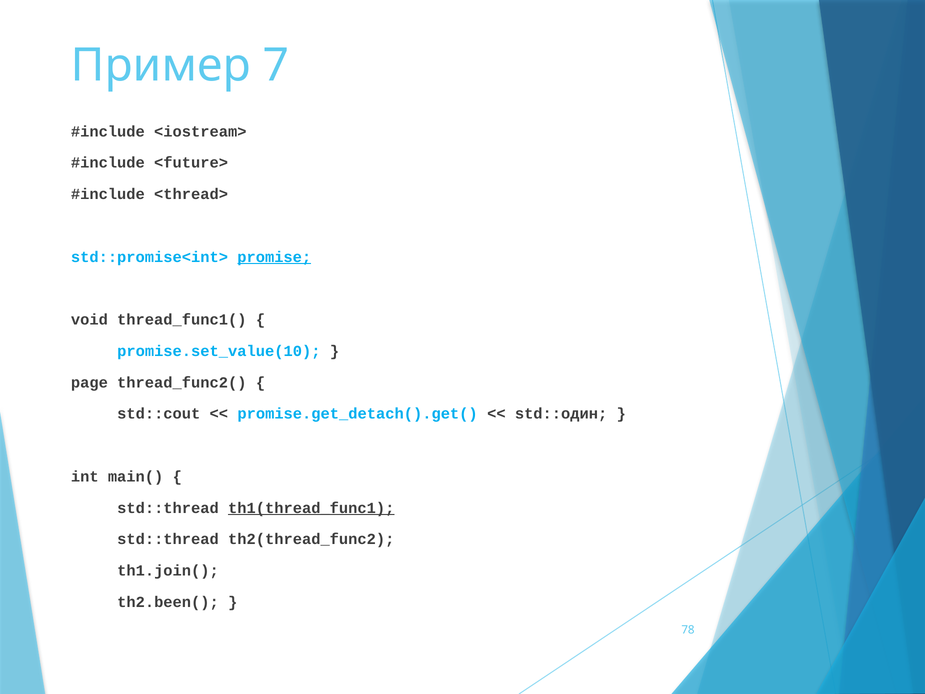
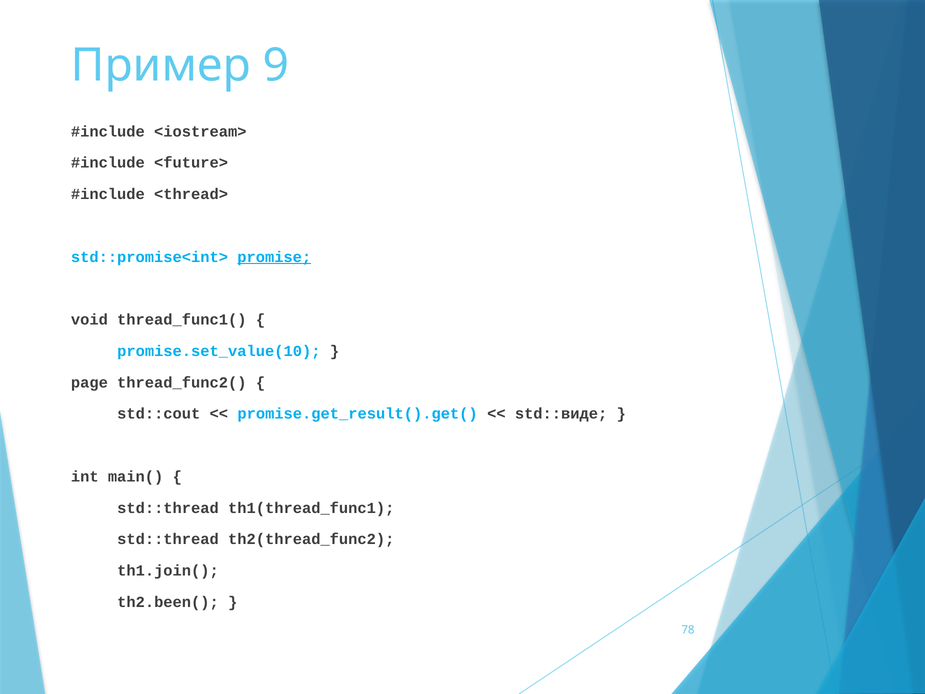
7: 7 -> 9 (276, 66)
promise.get_detach().get(: promise.get_detach().get( -> promise.get_result().get( (358, 414)
std::один: std::один -> std::виде (561, 414)
th1(thread_func1 underline: present -> none (311, 508)
